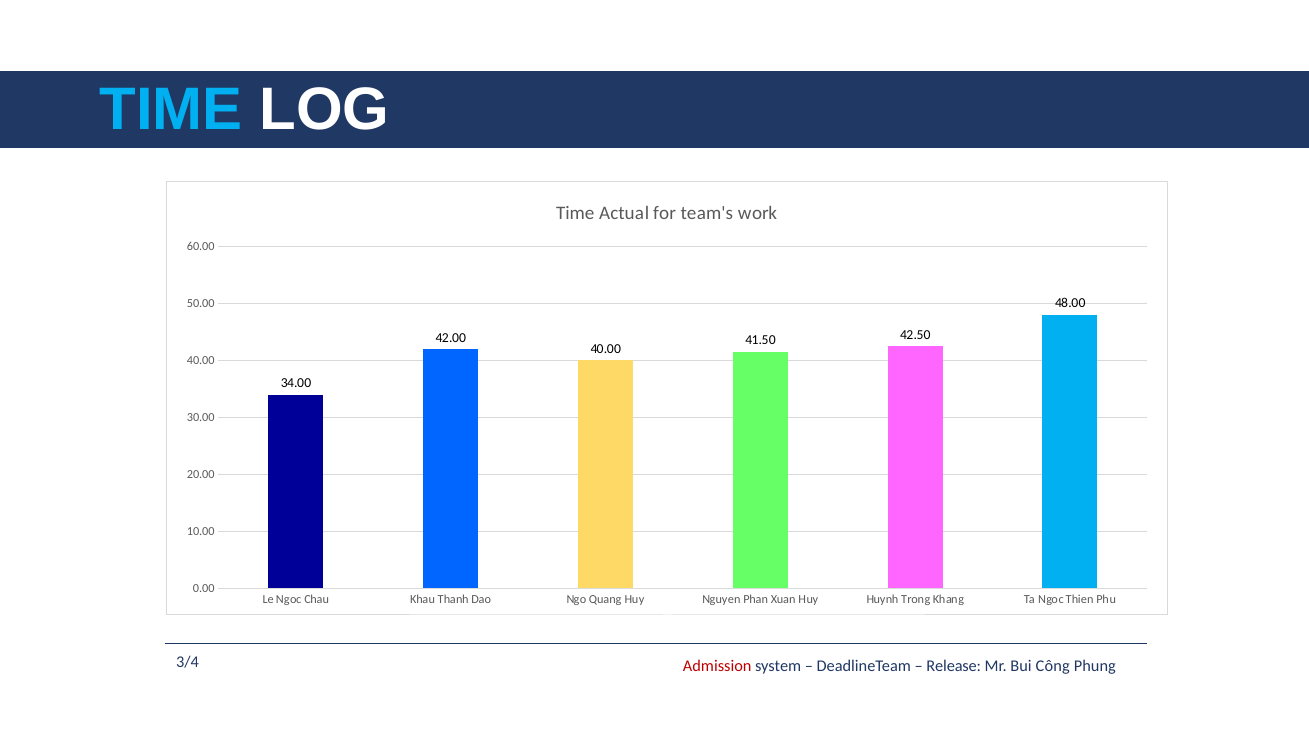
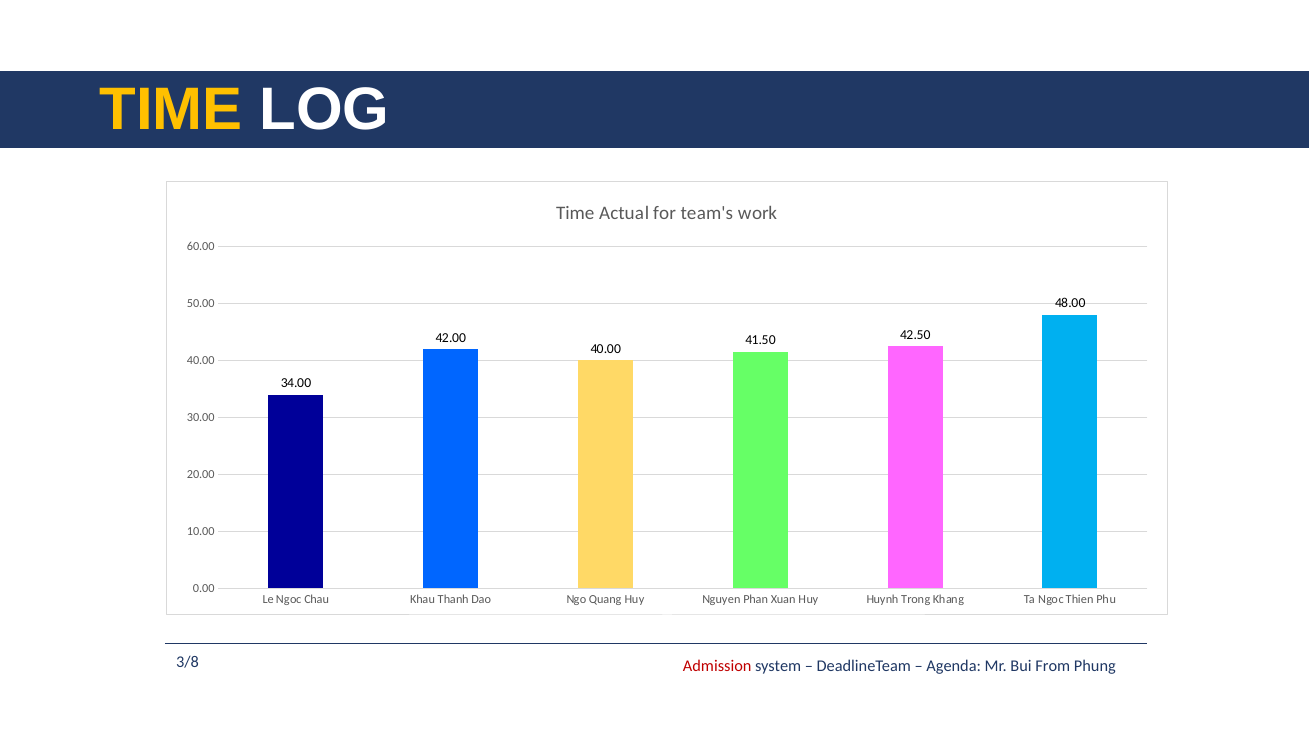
TIME colour: light blue -> yellow (171, 110)
3/4: 3/4 -> 3/8 (187, 662)
Release: Release -> Agenda (954, 667)
Công: Công -> From (1053, 667)
